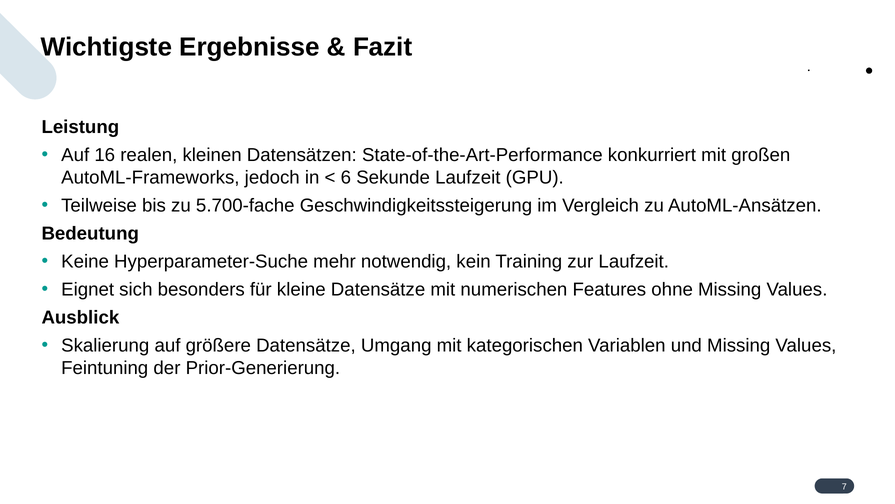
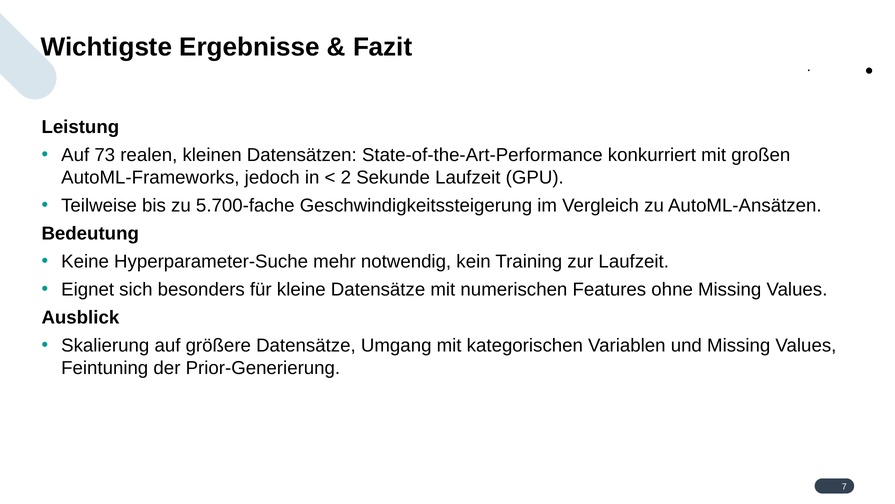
16: 16 -> 73 (105, 155)
6: 6 -> 2 (346, 177)
